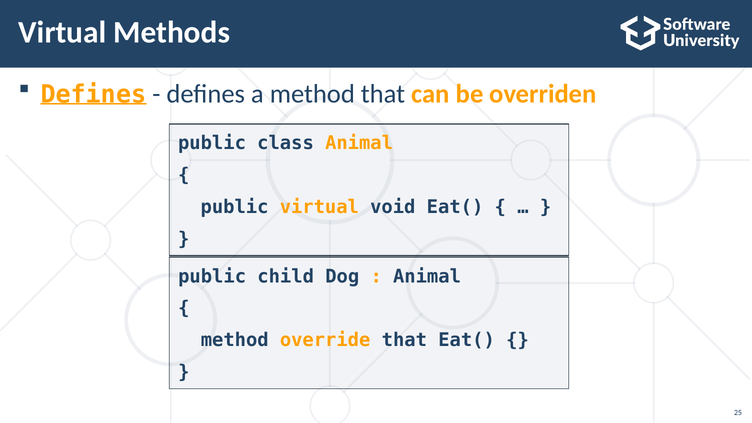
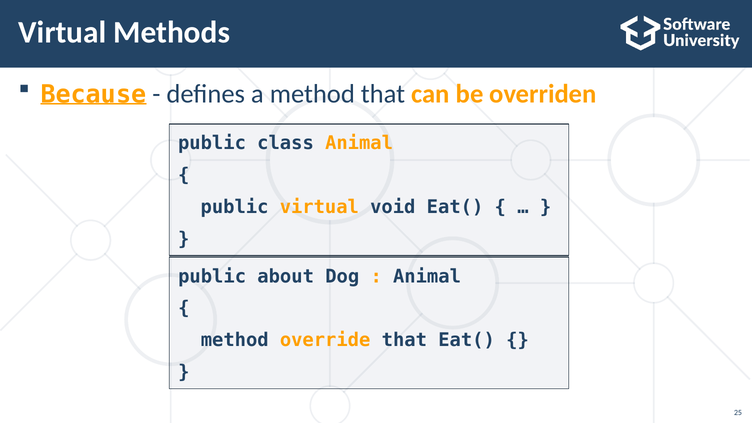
Defines: Defines -> Because (93, 94)
child: child -> about (286, 276)
